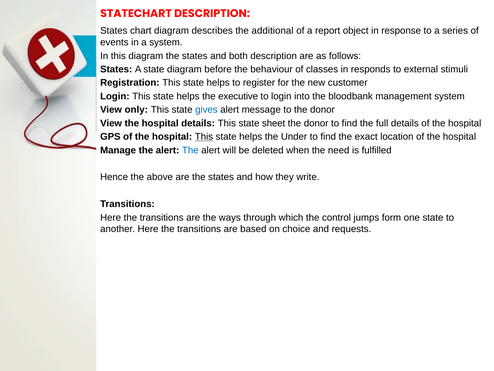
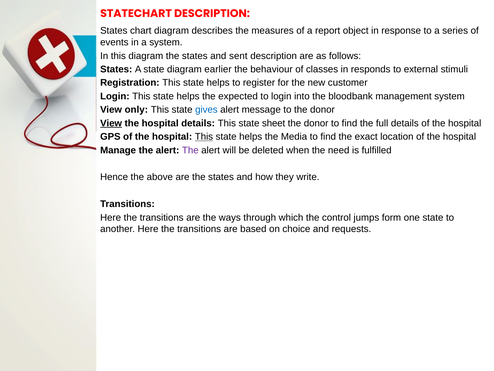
additional: additional -> measures (273, 31)
both: both -> sent (238, 56)
before: before -> earlier (218, 69)
executive: executive -> expected (238, 96)
View underline: none -> present (111, 123)
Under: Under -> Media (294, 137)
The colour: blue -> purple (190, 150)
